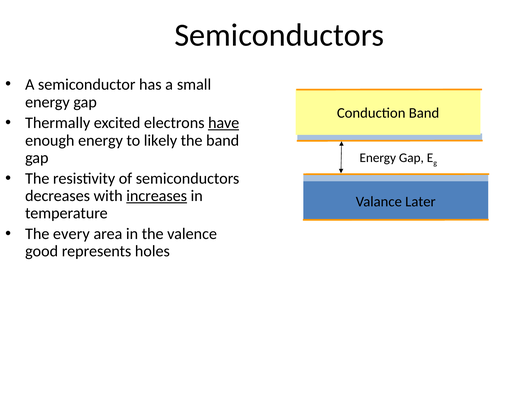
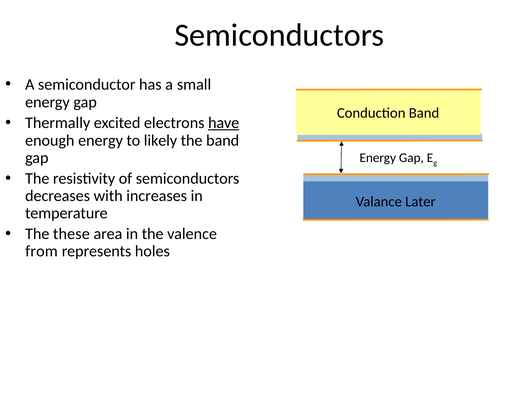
increases underline: present -> none (157, 196)
every: every -> these (71, 234)
good: good -> from (42, 251)
